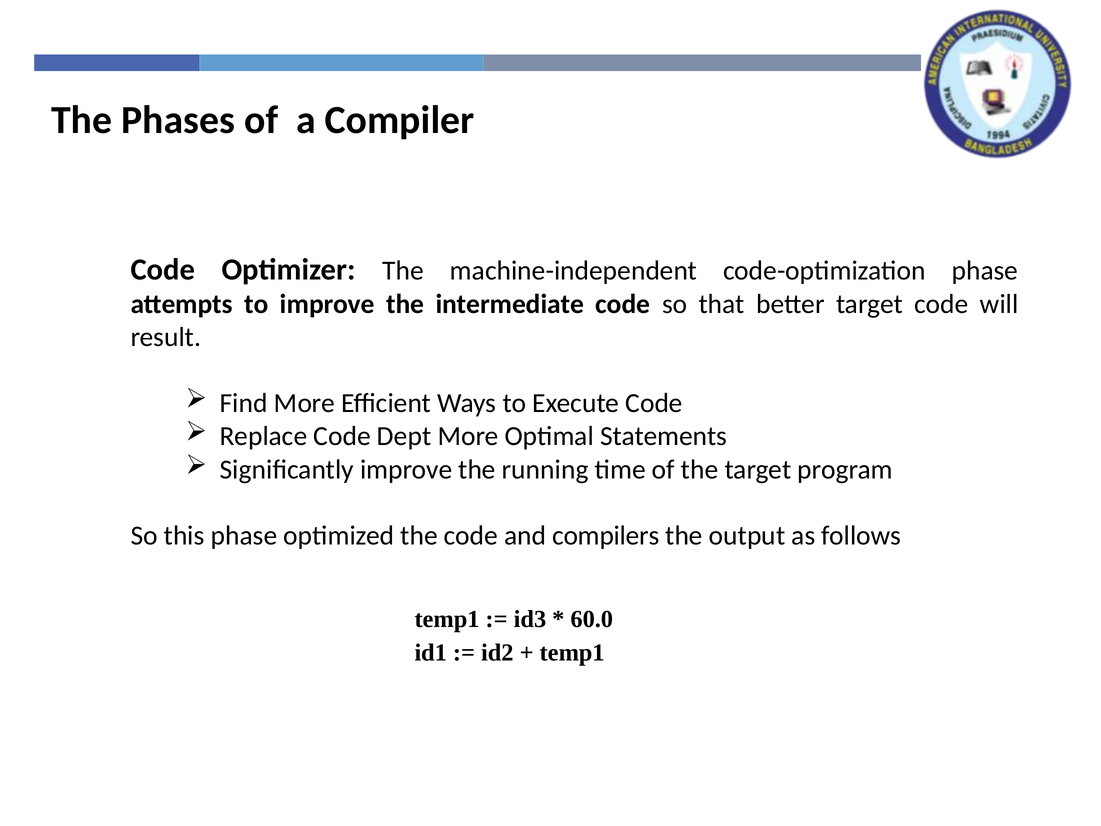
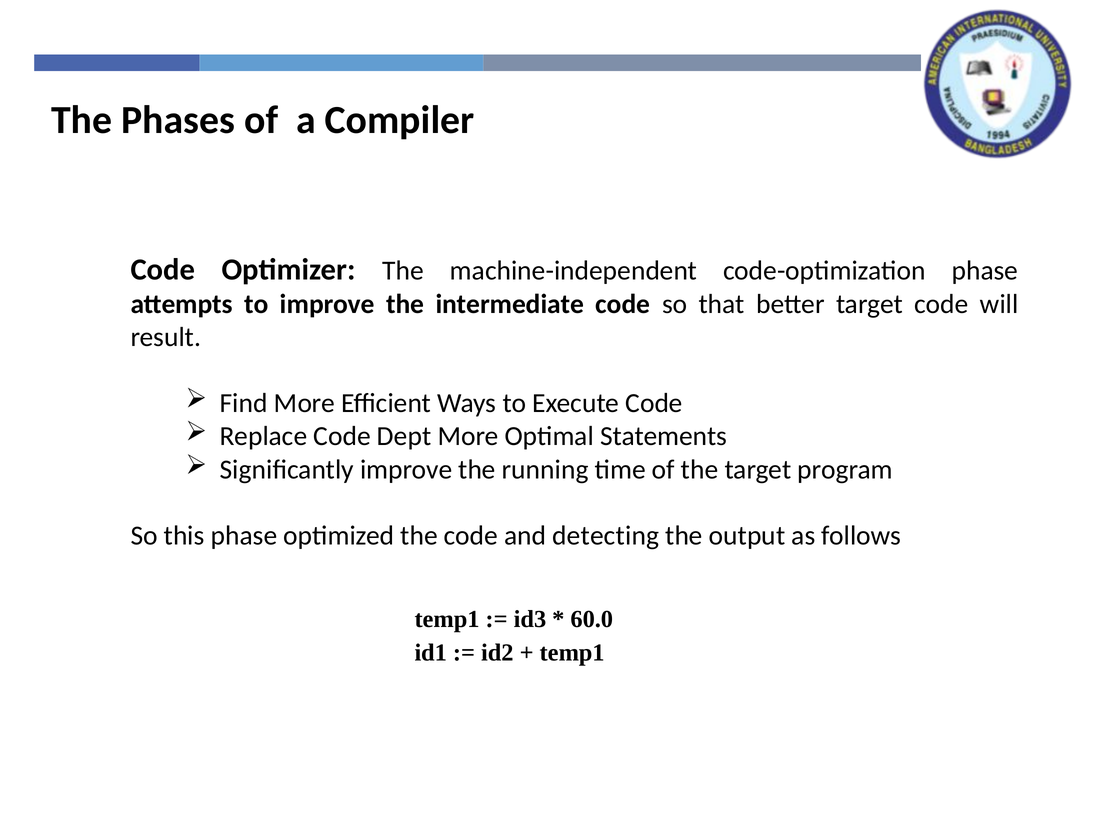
compilers: compilers -> detecting (606, 535)
